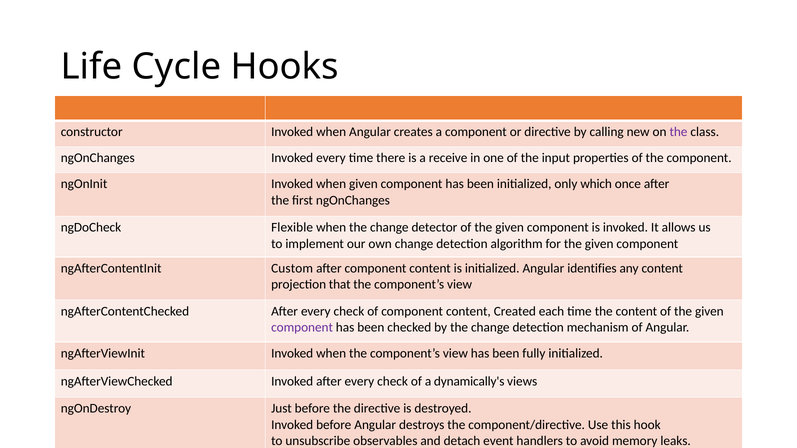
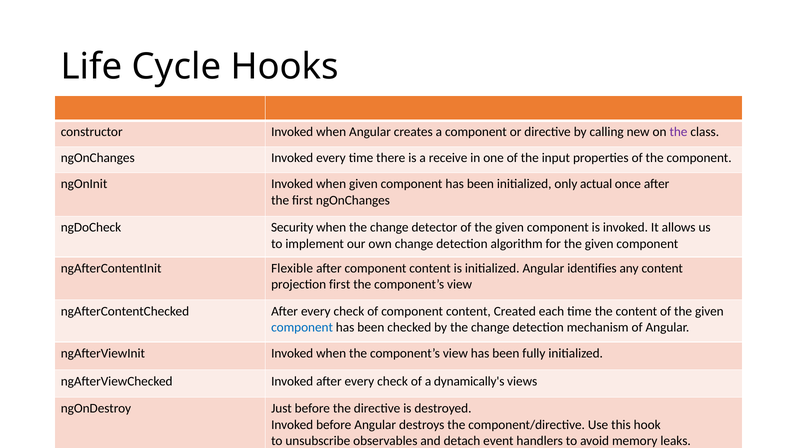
which: which -> actual (596, 184)
Flexible: Flexible -> Security (292, 228)
Custom: Custom -> Flexible (292, 268)
projection that: that -> first (340, 285)
component colour: purple -> blue (302, 328)
